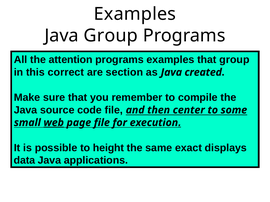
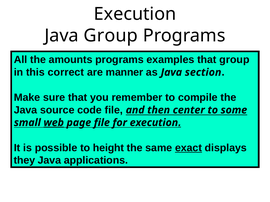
Examples: Examples -> Execution (135, 14)
attention: attention -> amounts (71, 60)
section: section -> manner (124, 72)
created: created -> section (203, 72)
exact underline: none -> present (188, 148)
data: data -> they (24, 161)
